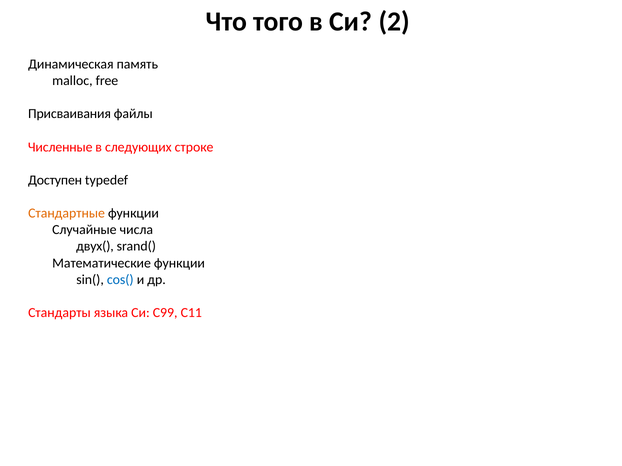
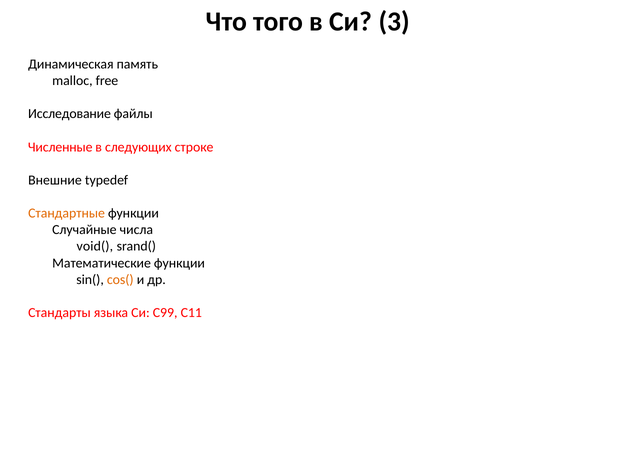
2: 2 -> 3 (394, 22)
Присваивания: Присваивания -> Исследование (70, 114)
Доступен: Доступен -> Внешние (55, 180)
двух(: двух( -> void( (95, 247)
cos( colour: blue -> orange (120, 280)
